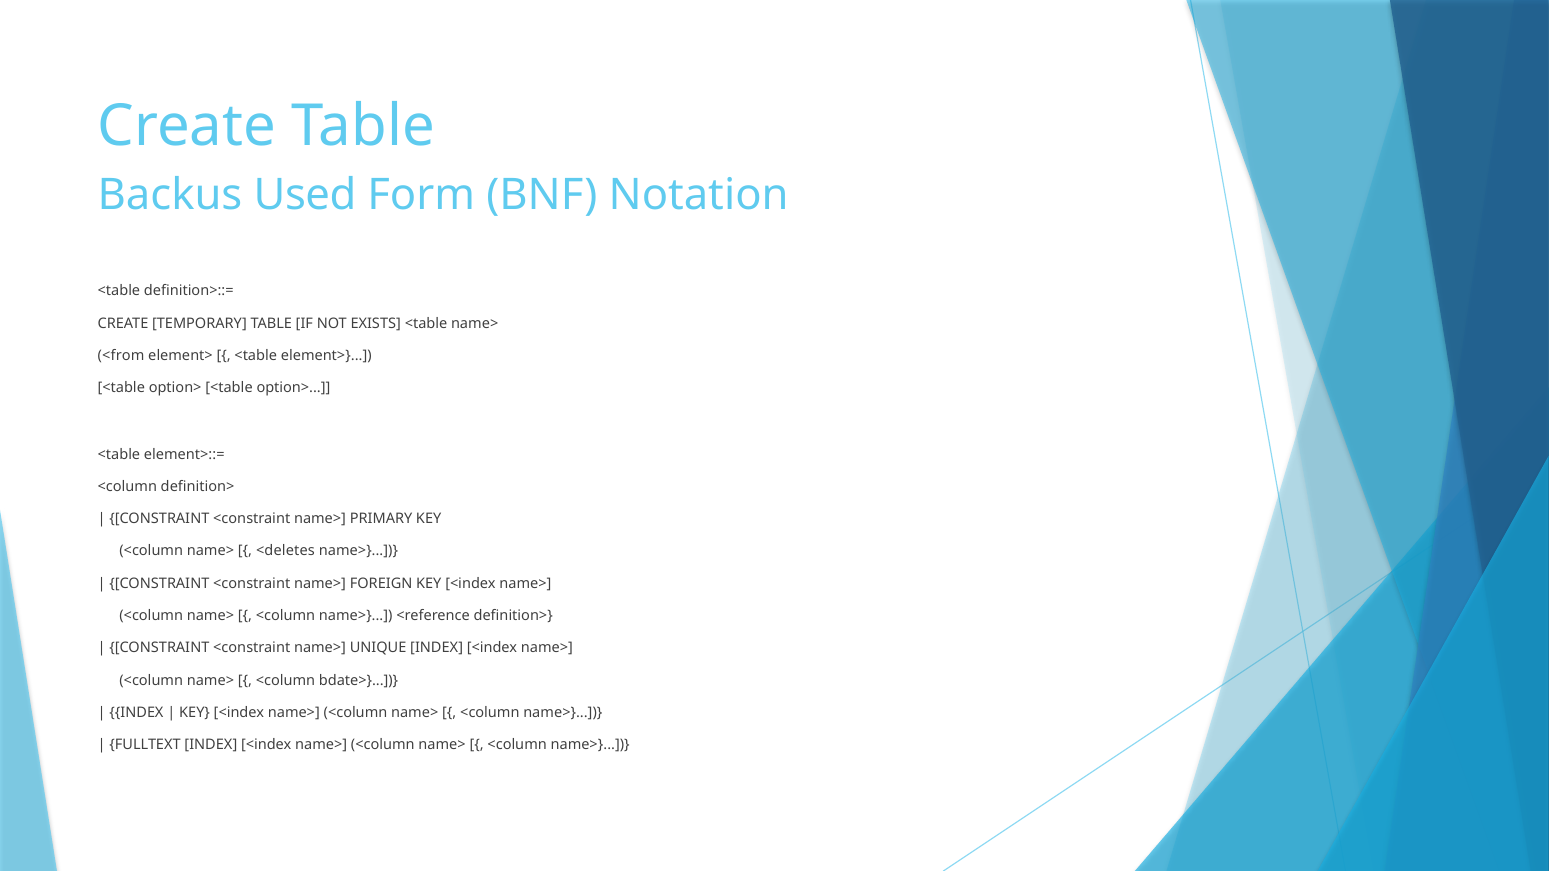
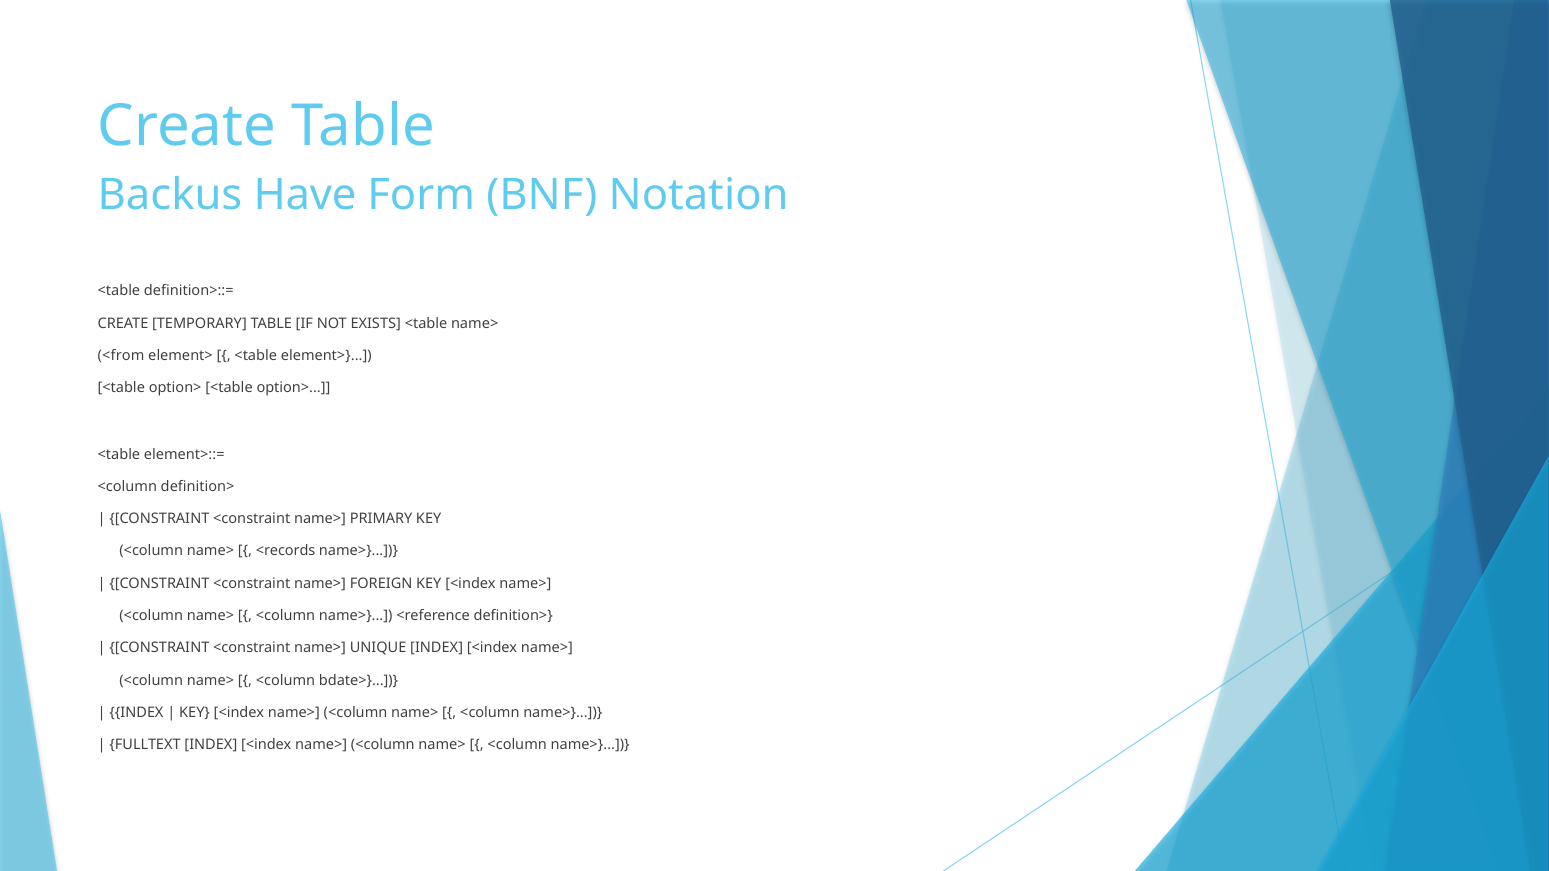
Used: Used -> Have (305, 195)
<deletes: <deletes -> <records (286, 551)
